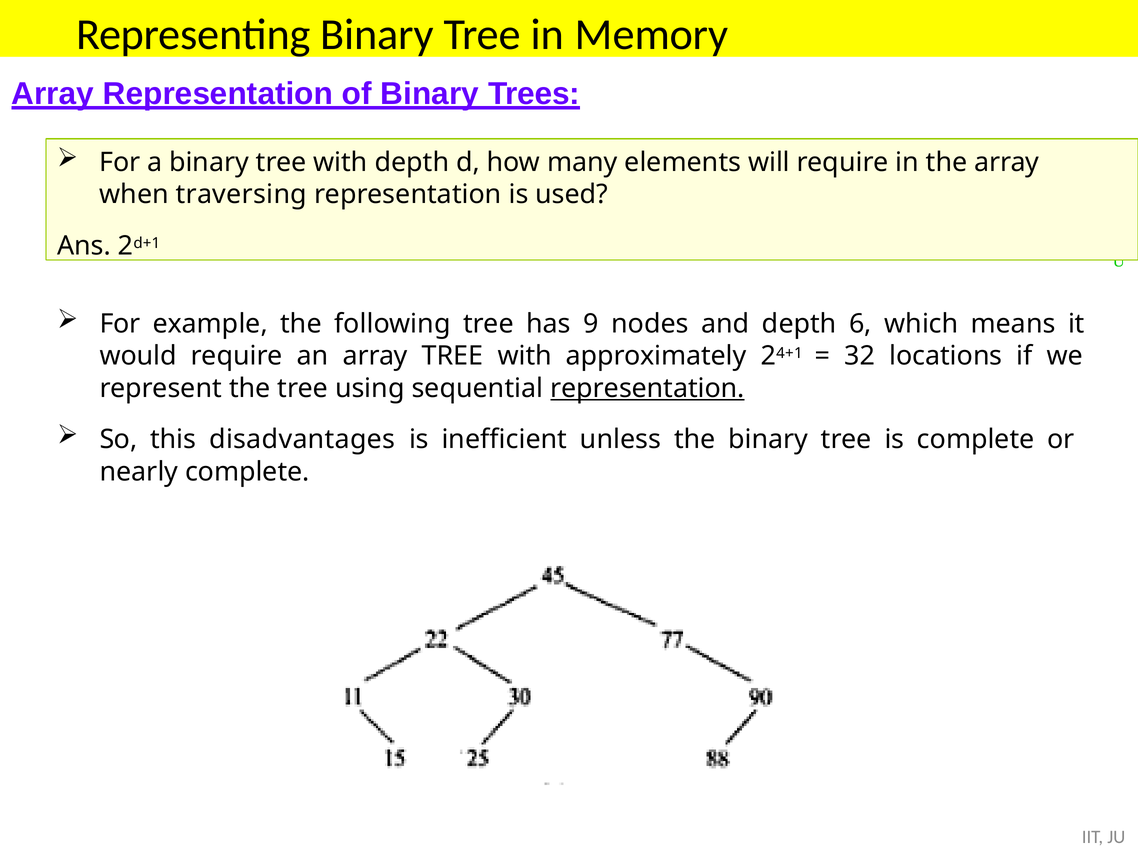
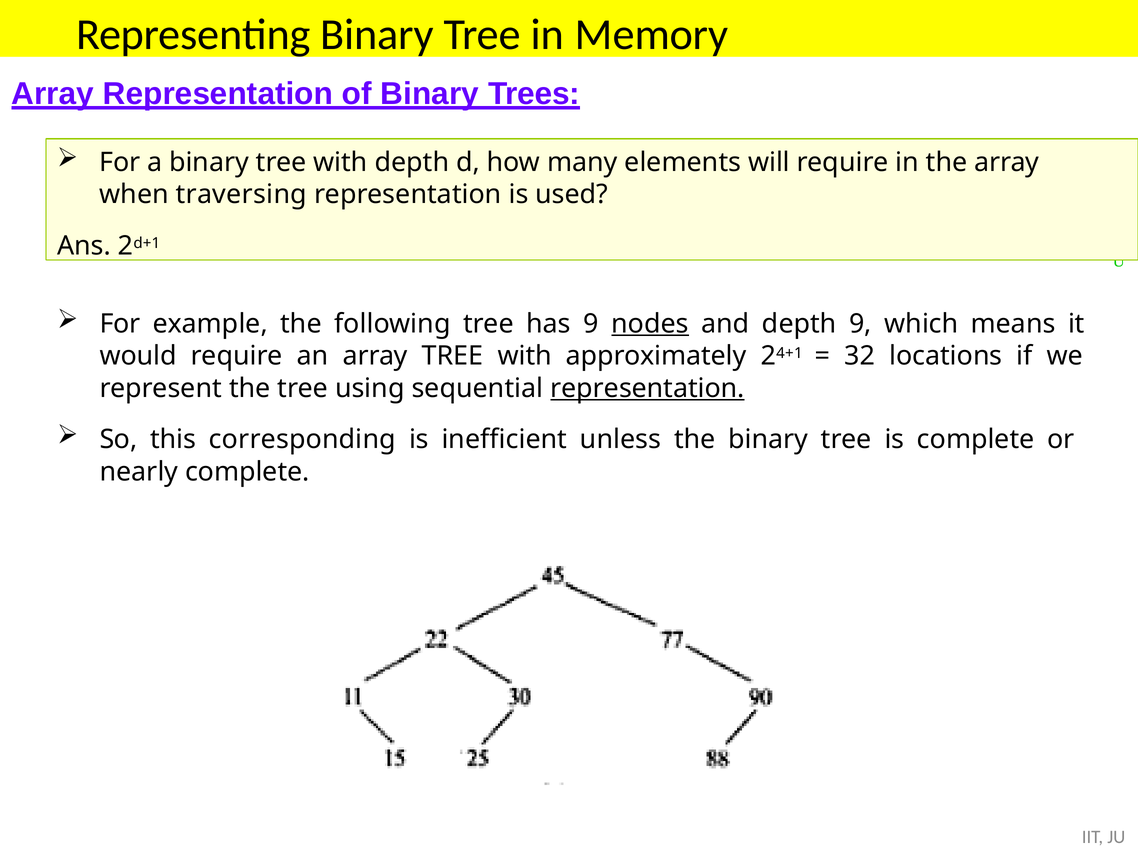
nodes underline: none -> present (650, 324)
depth 6: 6 -> 9 (860, 324)
disadvantages: disadvantages -> corresponding (302, 440)
